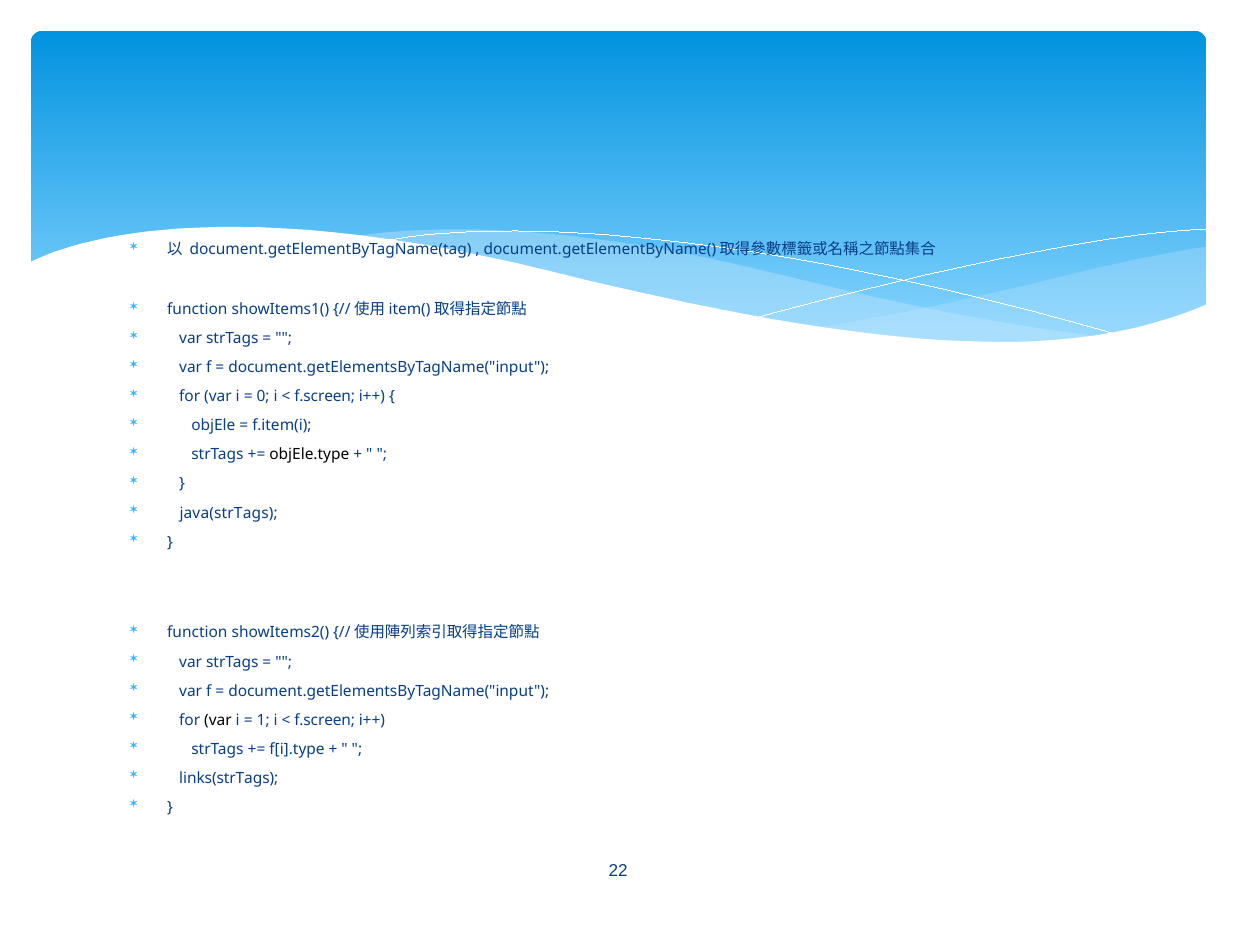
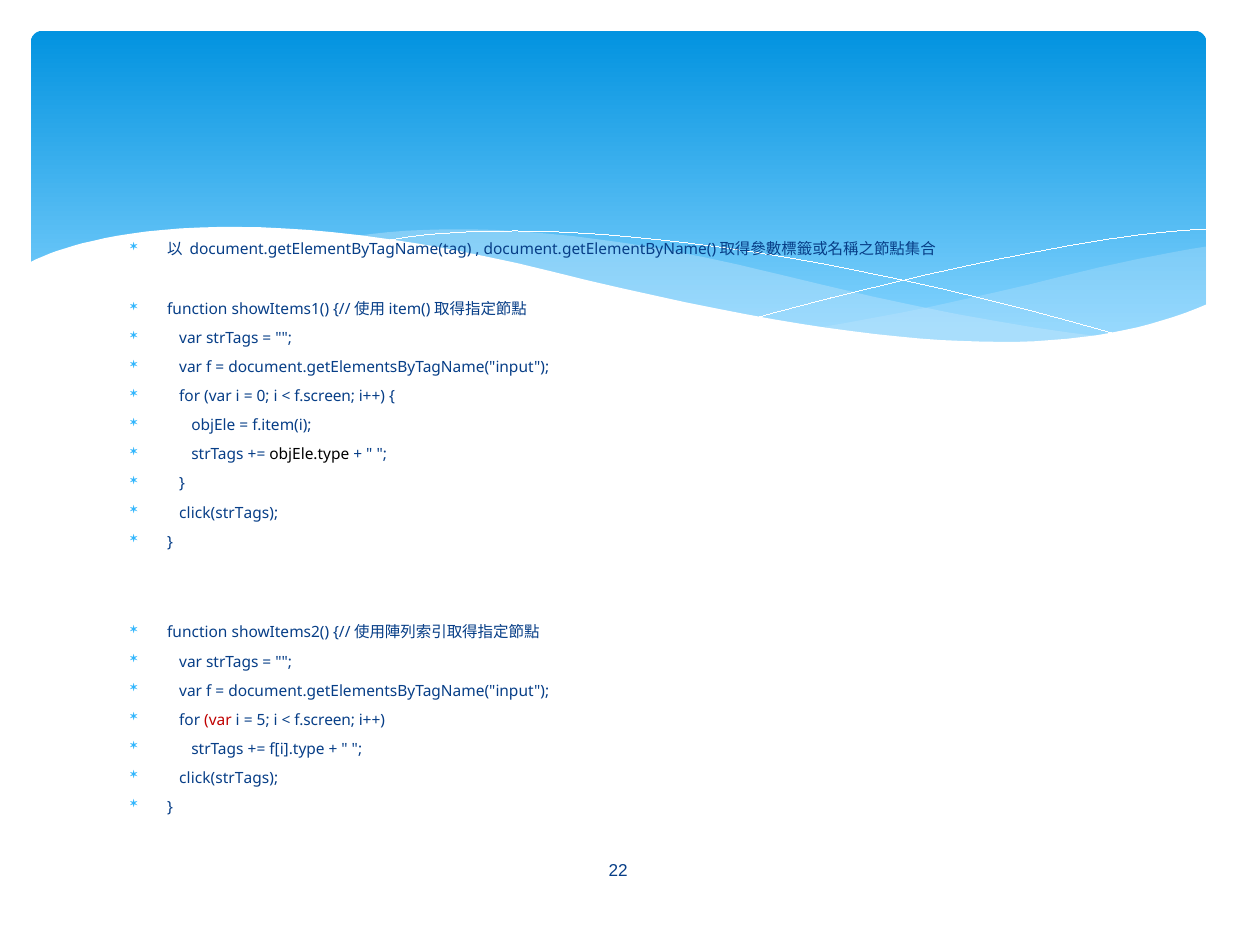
java(strTags: java(strTags -> click(strTags (229, 513)
var colour: black -> red (218, 720)
1: 1 -> 5 (263, 720)
links(strTags: links(strTags -> click(strTags (229, 778)
